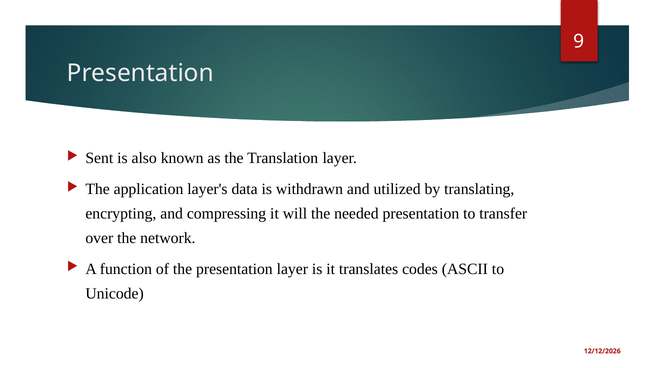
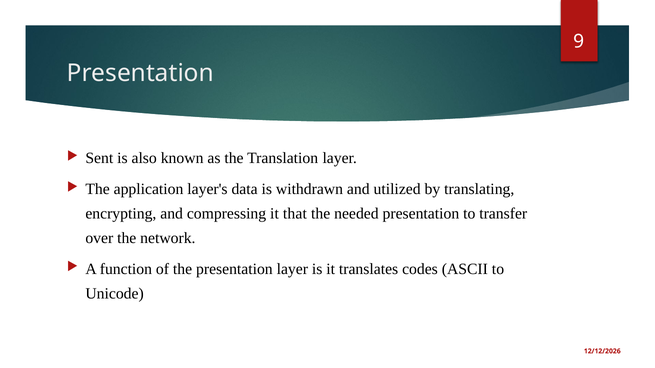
will: will -> that (295, 214)
